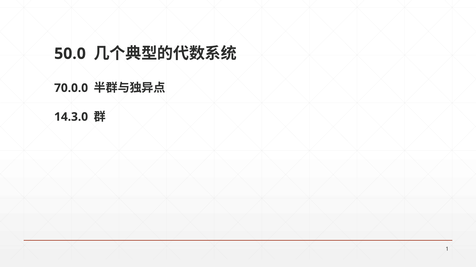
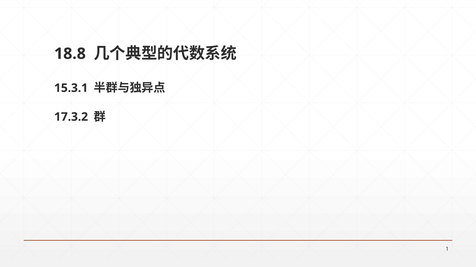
50.0: 50.0 -> 18.8 (70, 54)
70.0.0: 70.0.0 -> 15.3.1 (71, 88)
14.3.0: 14.3.0 -> 17.3.2 (71, 117)
